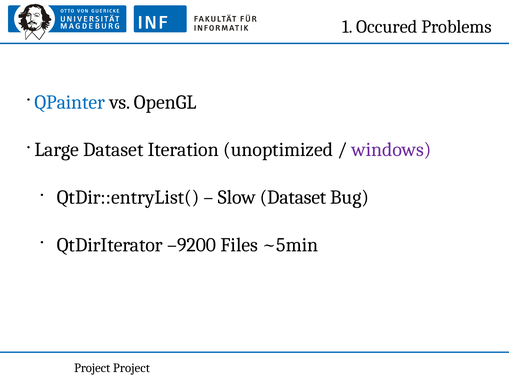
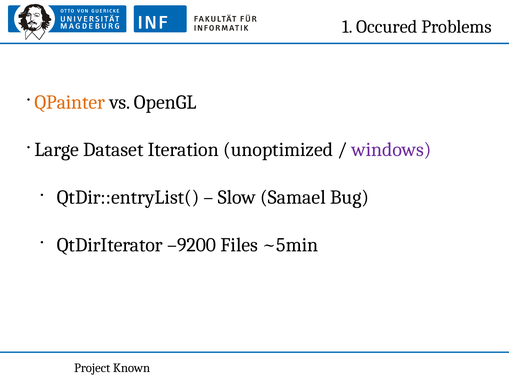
QPainter colour: blue -> orange (70, 102)
Slow Dataset: Dataset -> Samael (293, 197)
Project Project: Project -> Known (132, 368)
